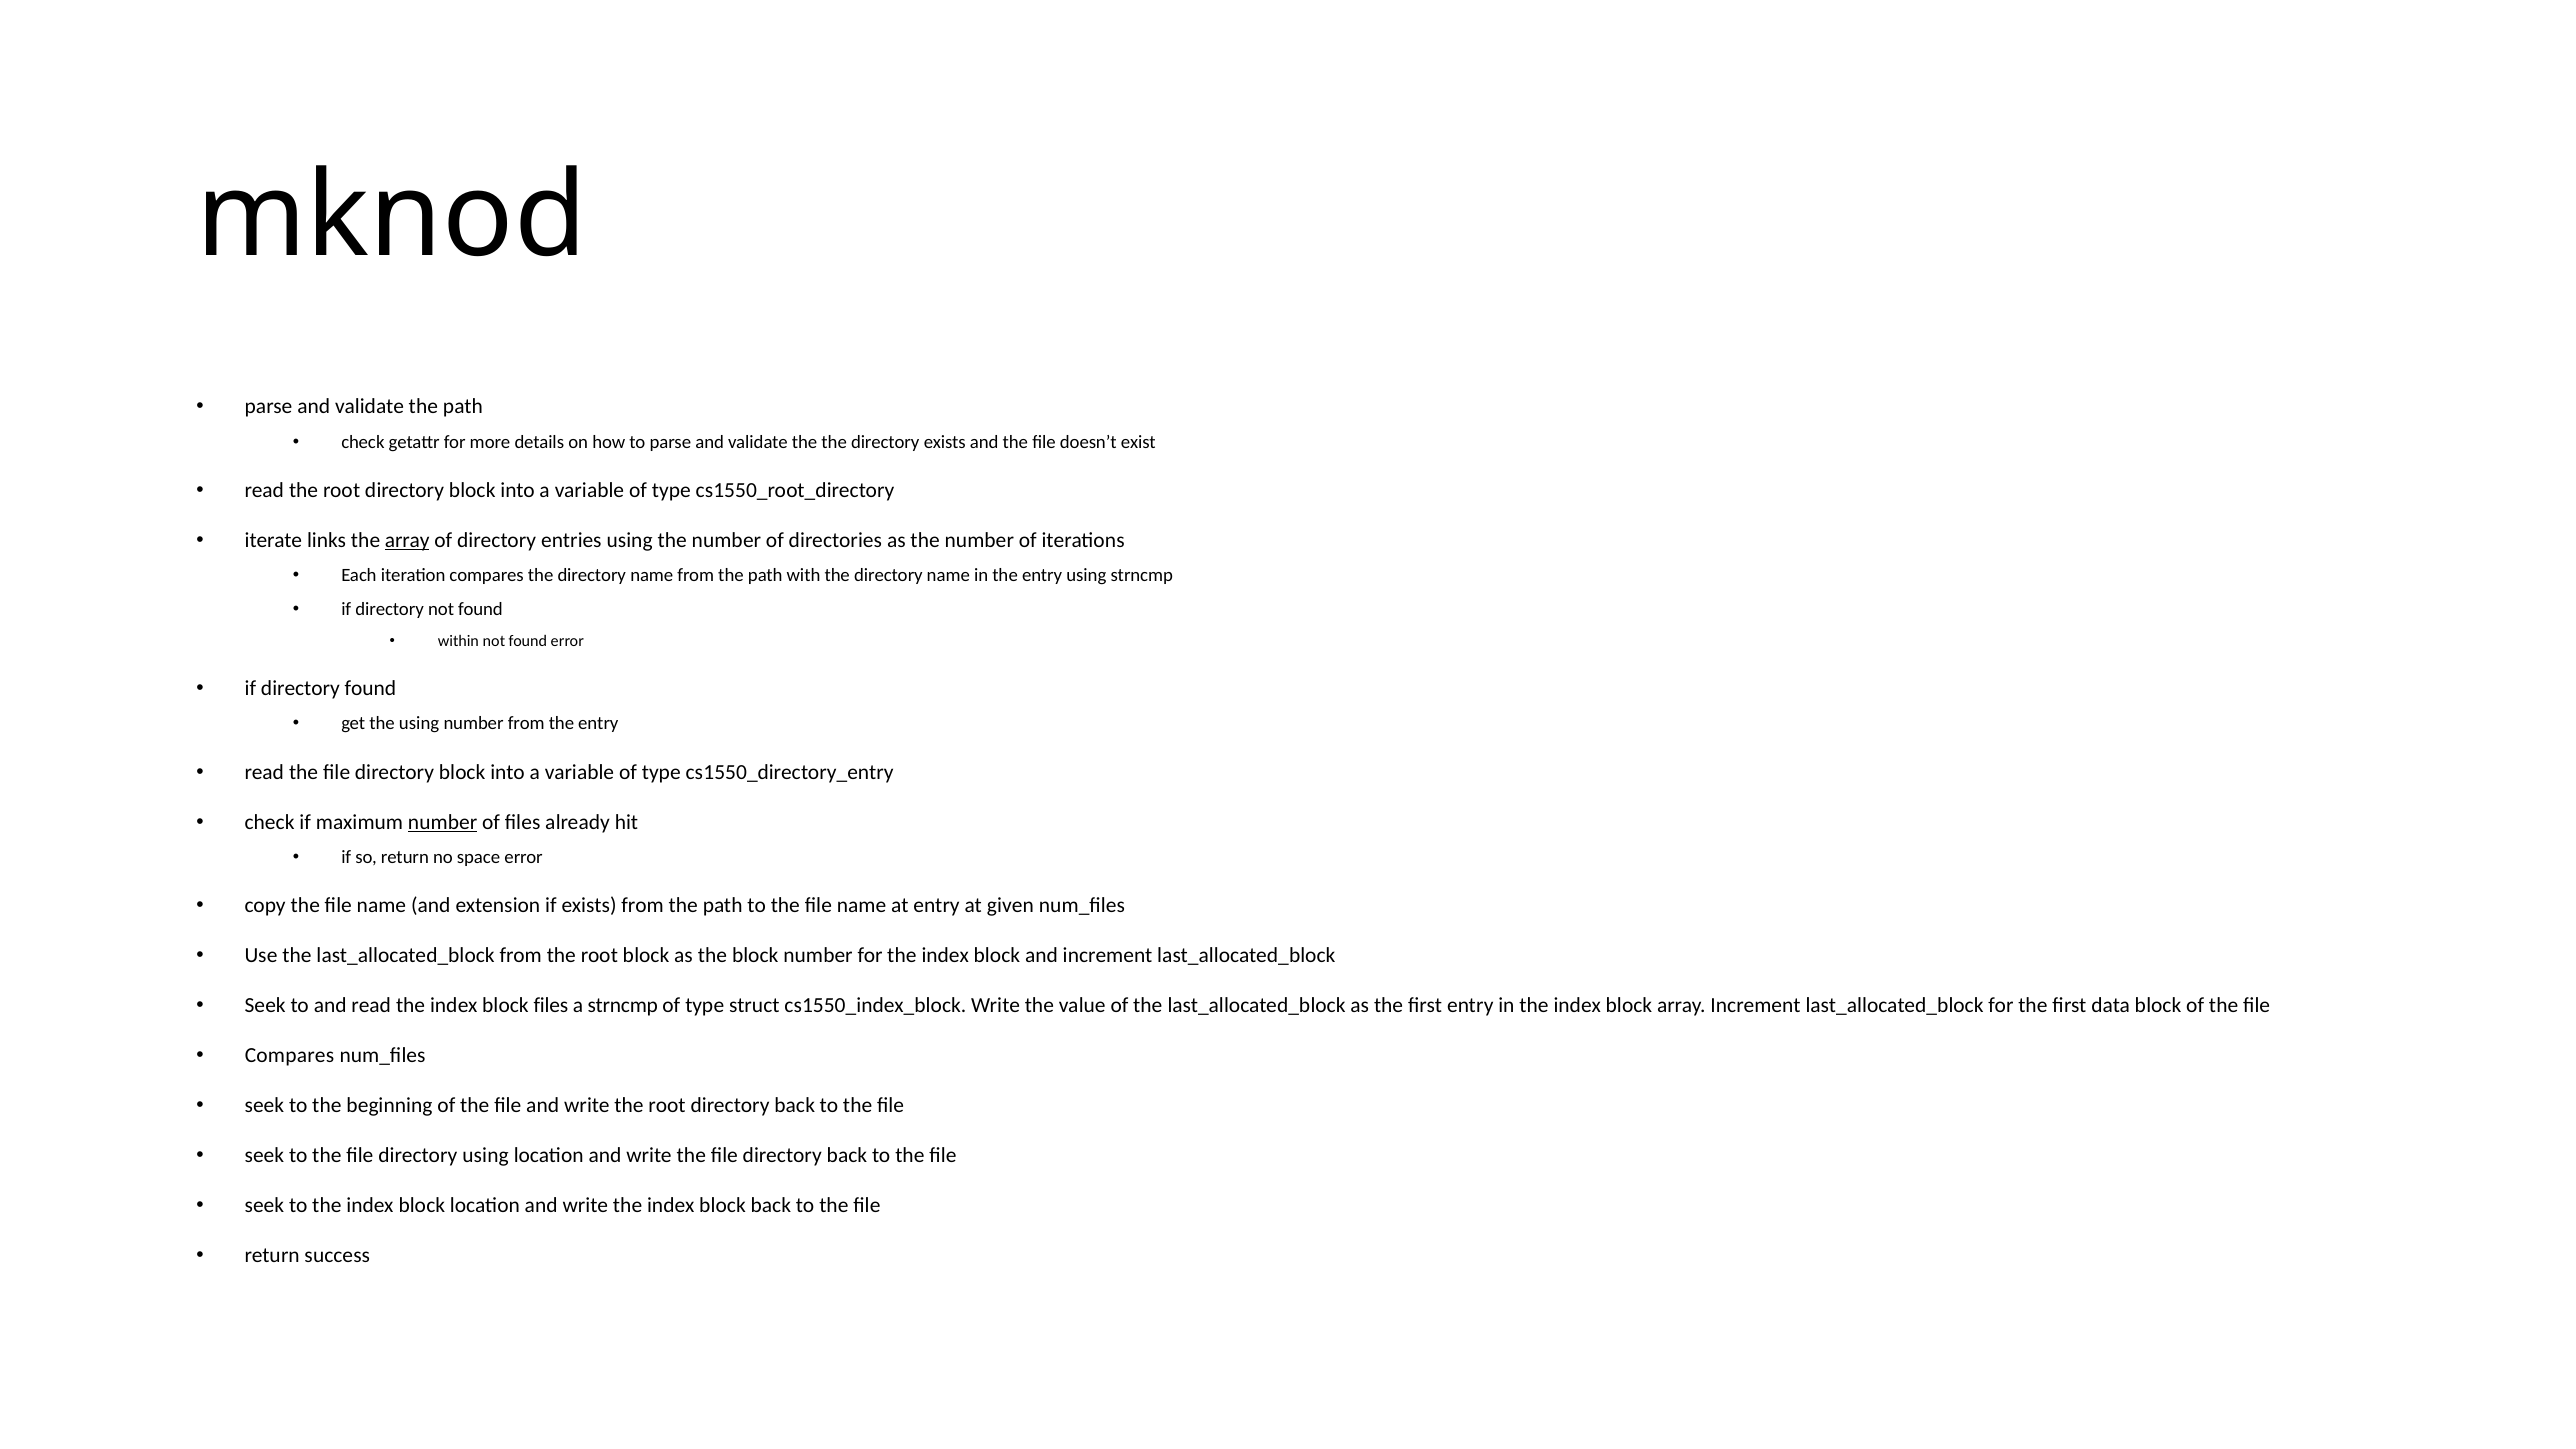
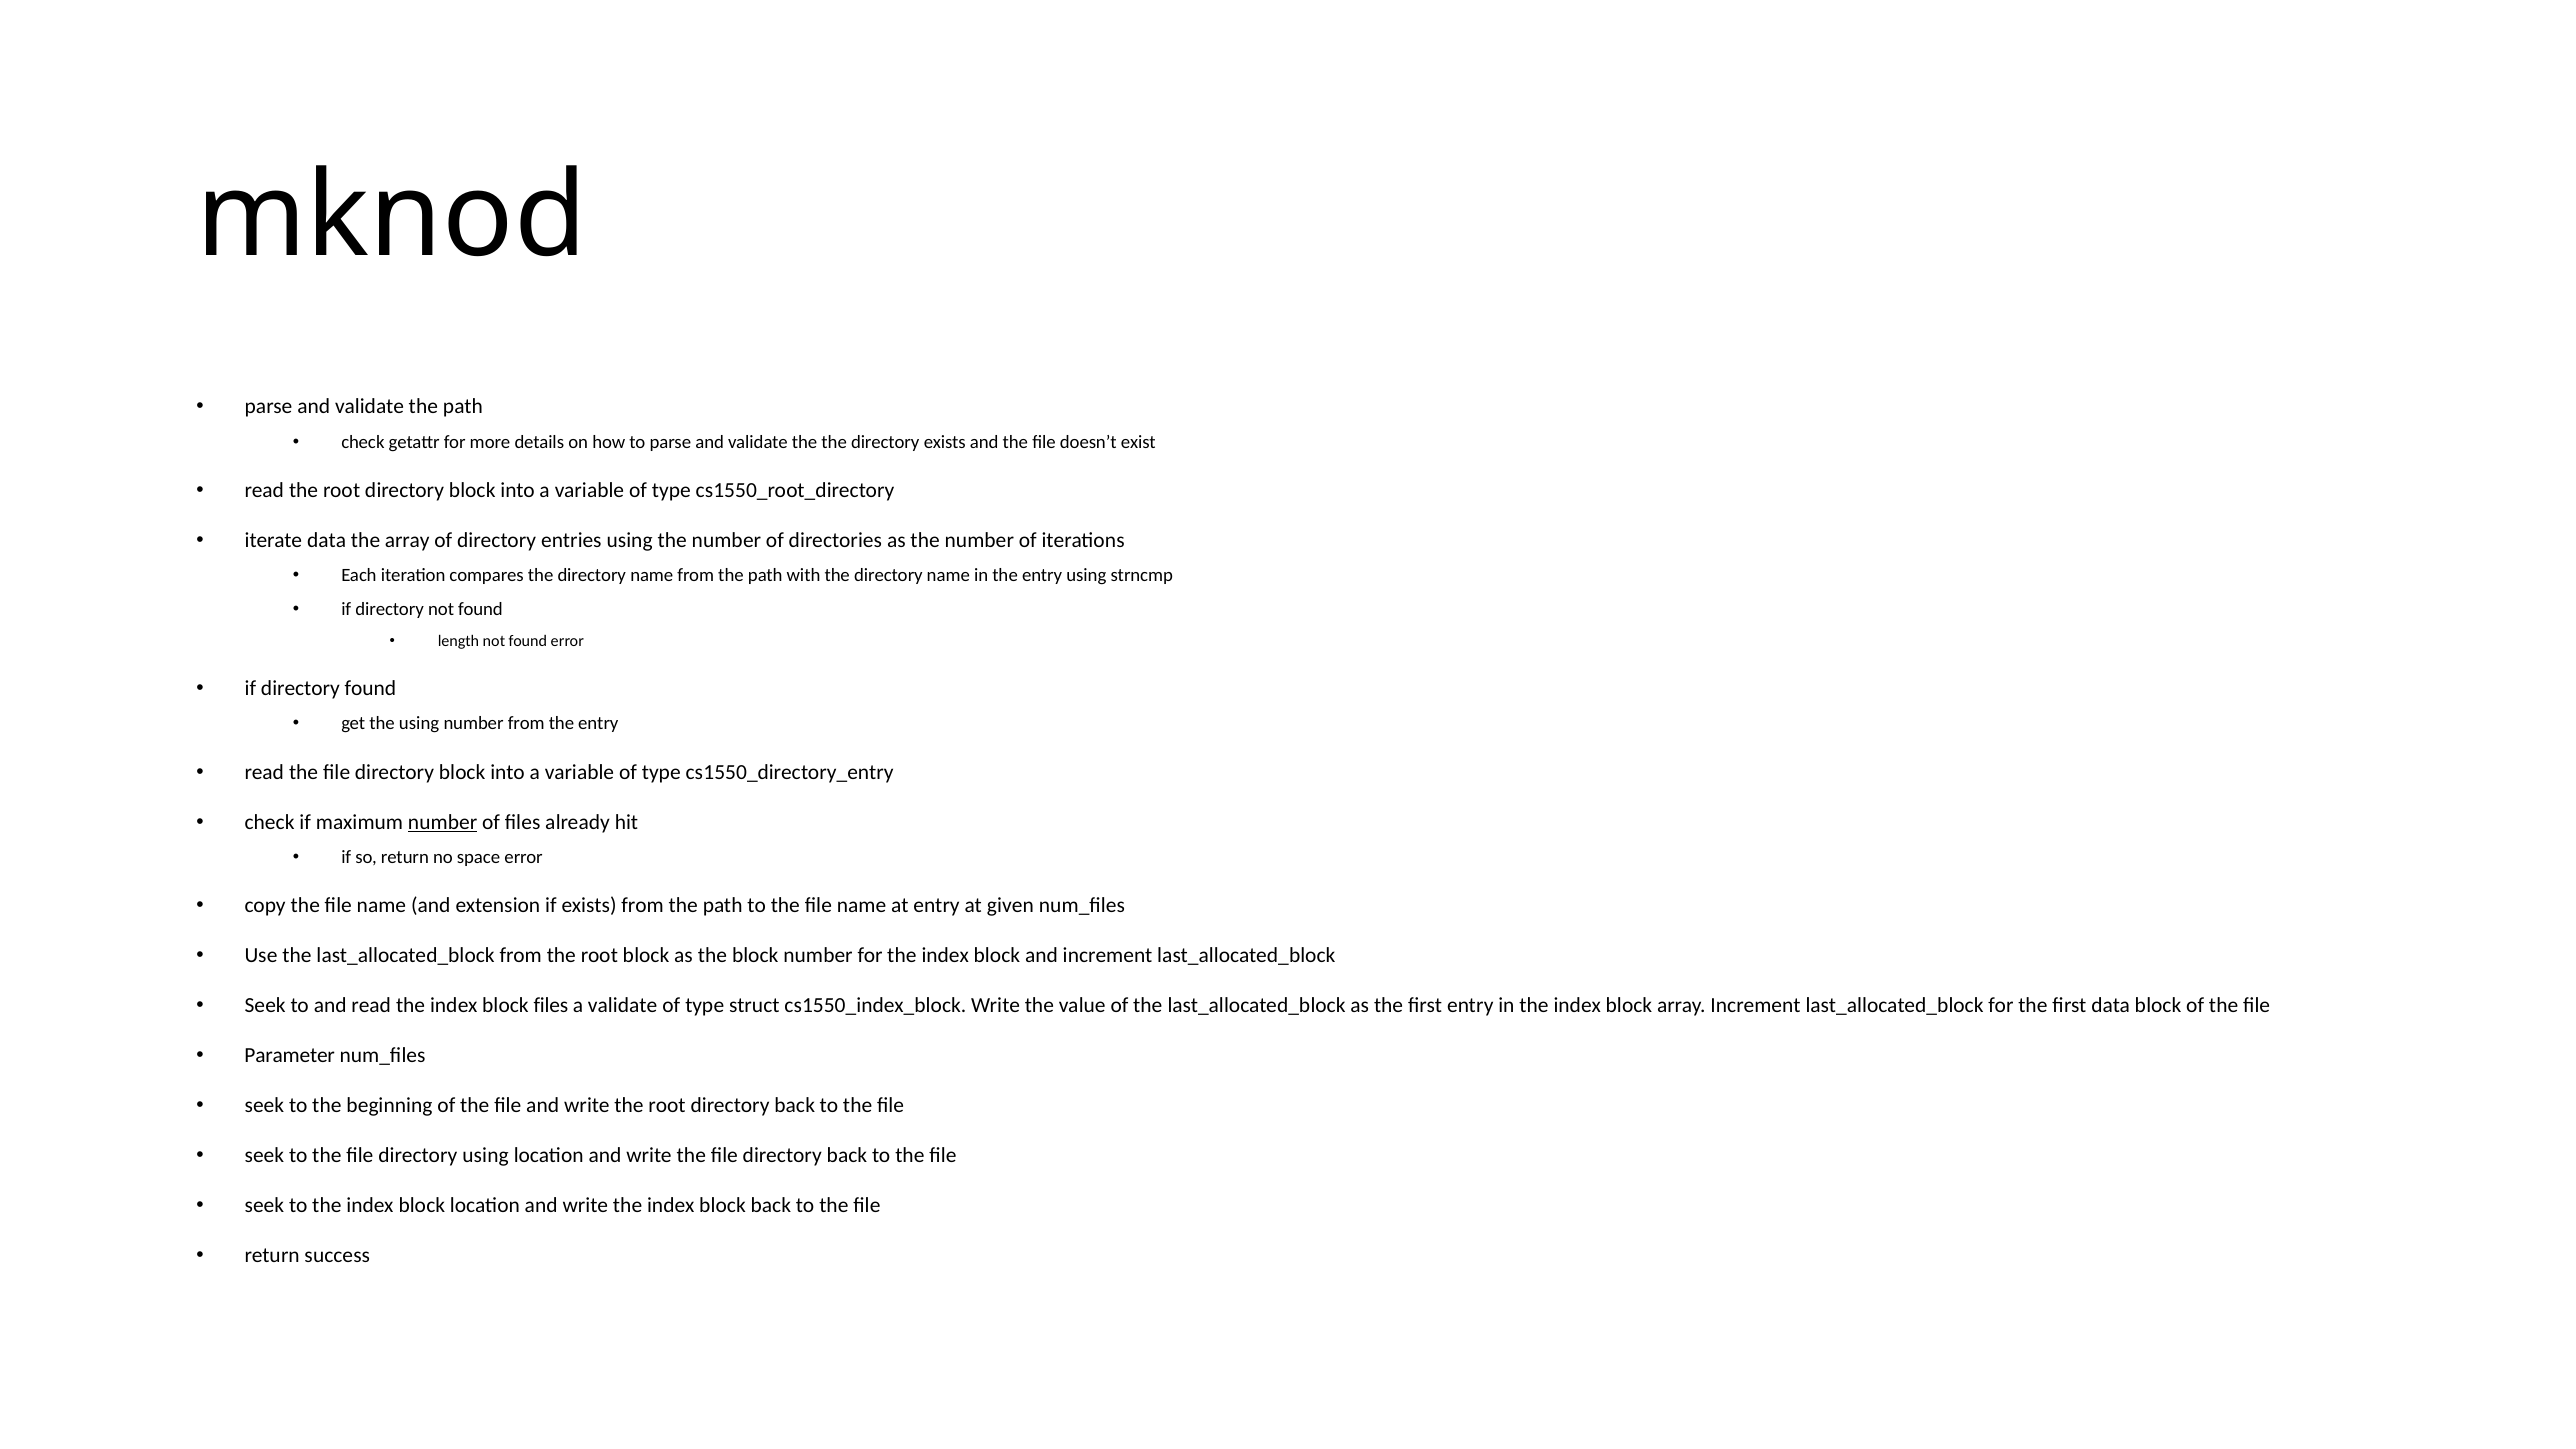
iterate links: links -> data (327, 540)
array underline: present -> none (407, 540)
within: within -> length (458, 641)
a strncmp: strncmp -> validate (623, 1005)
Compares: Compares -> Parameter (290, 1055)
